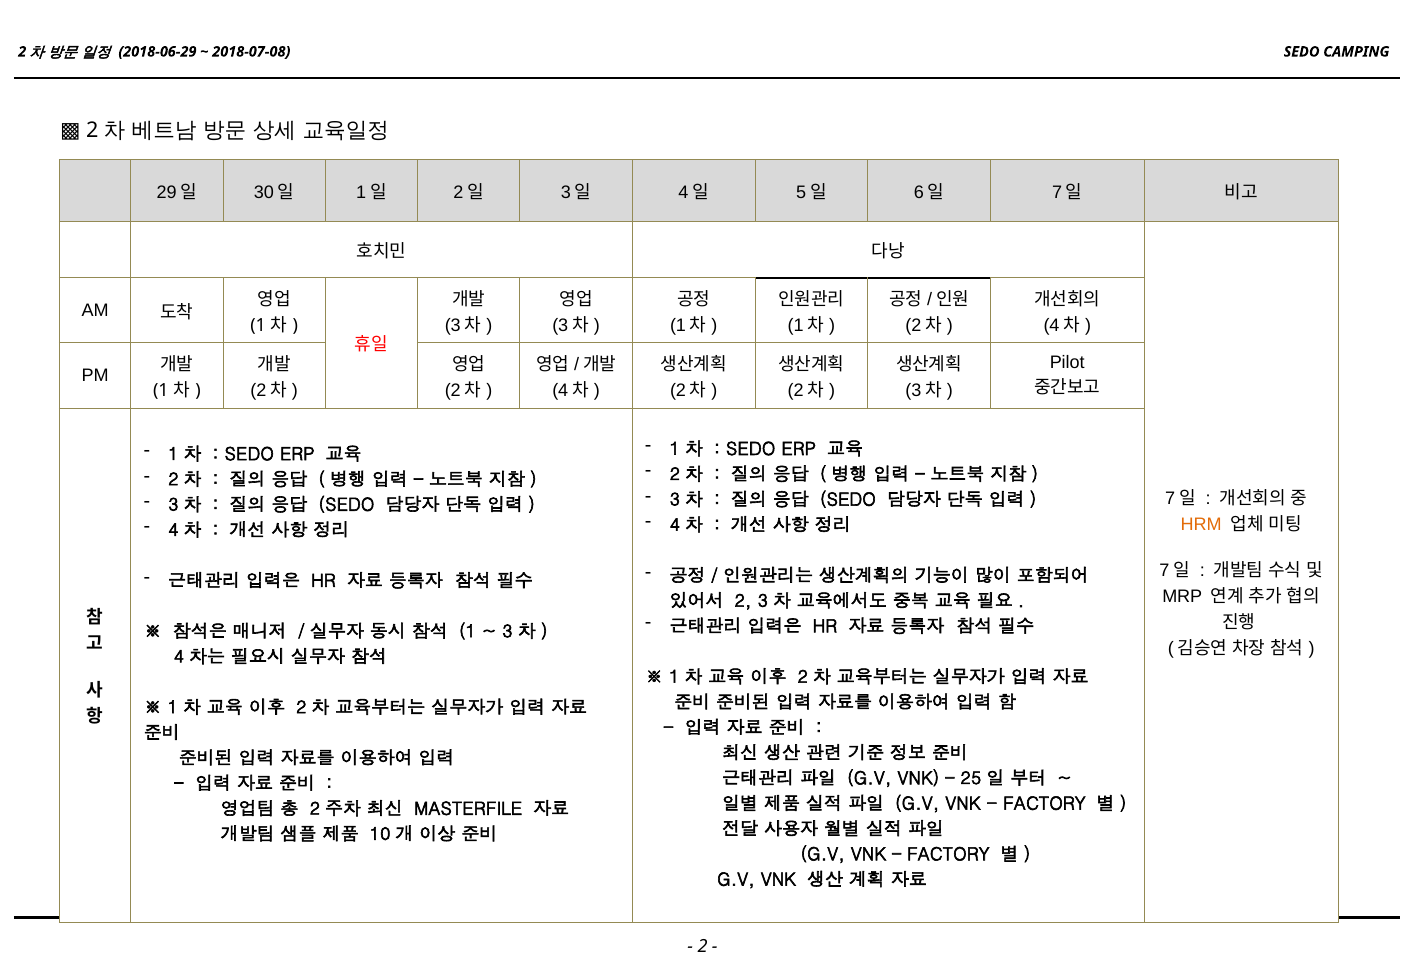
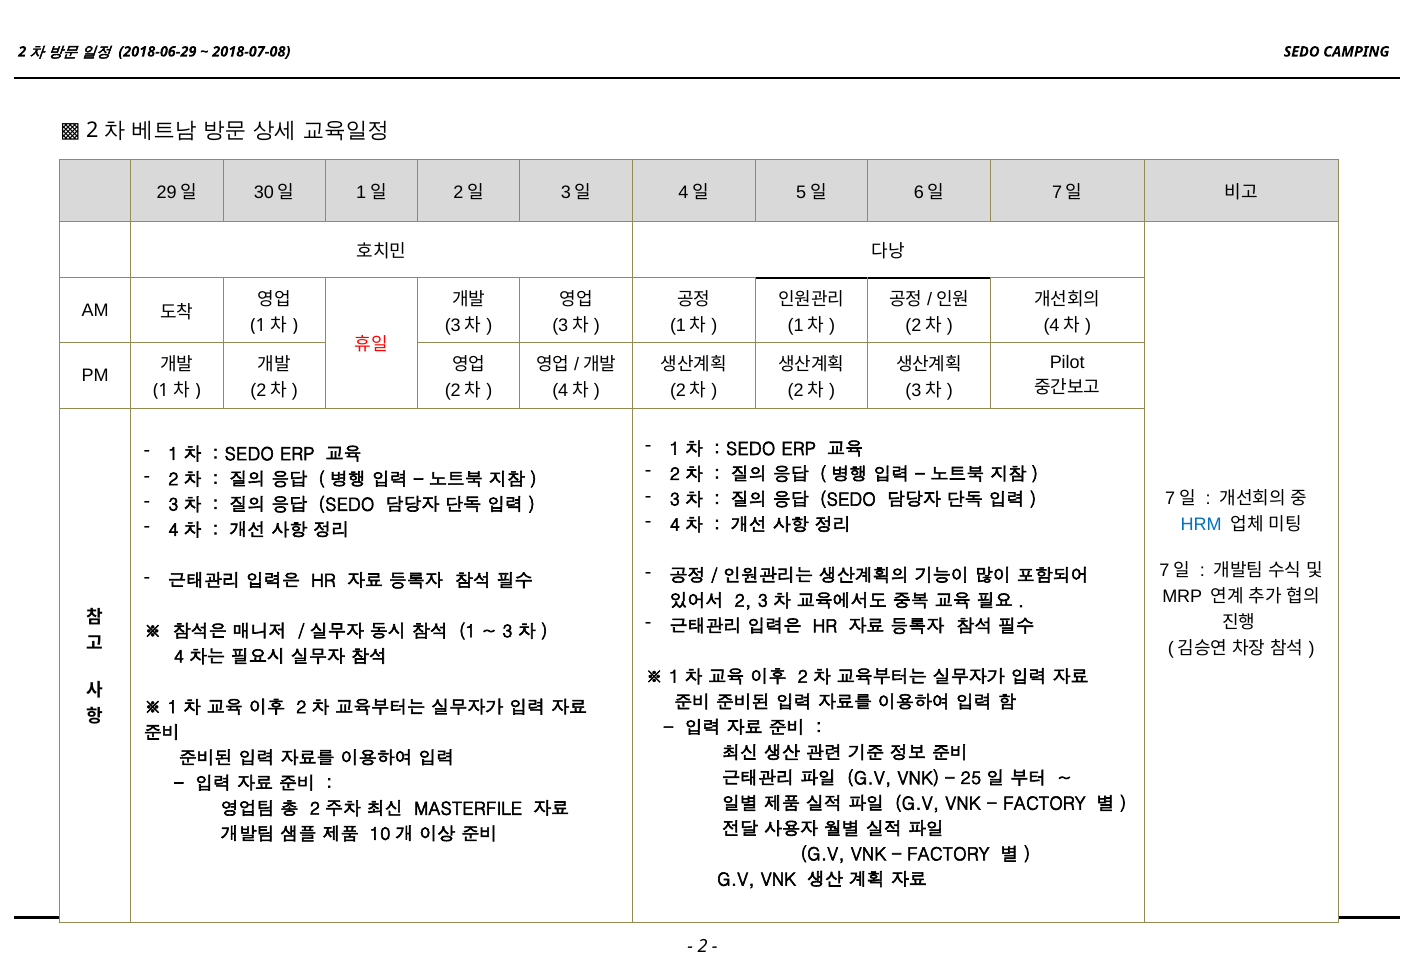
HRM colour: orange -> blue (1201, 525)
